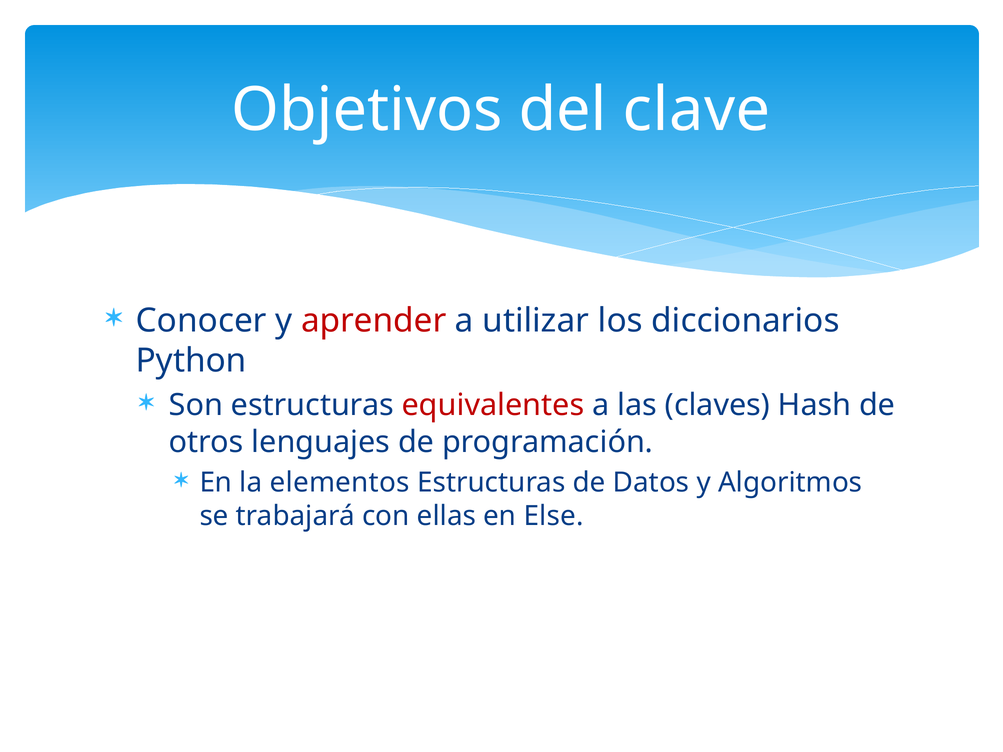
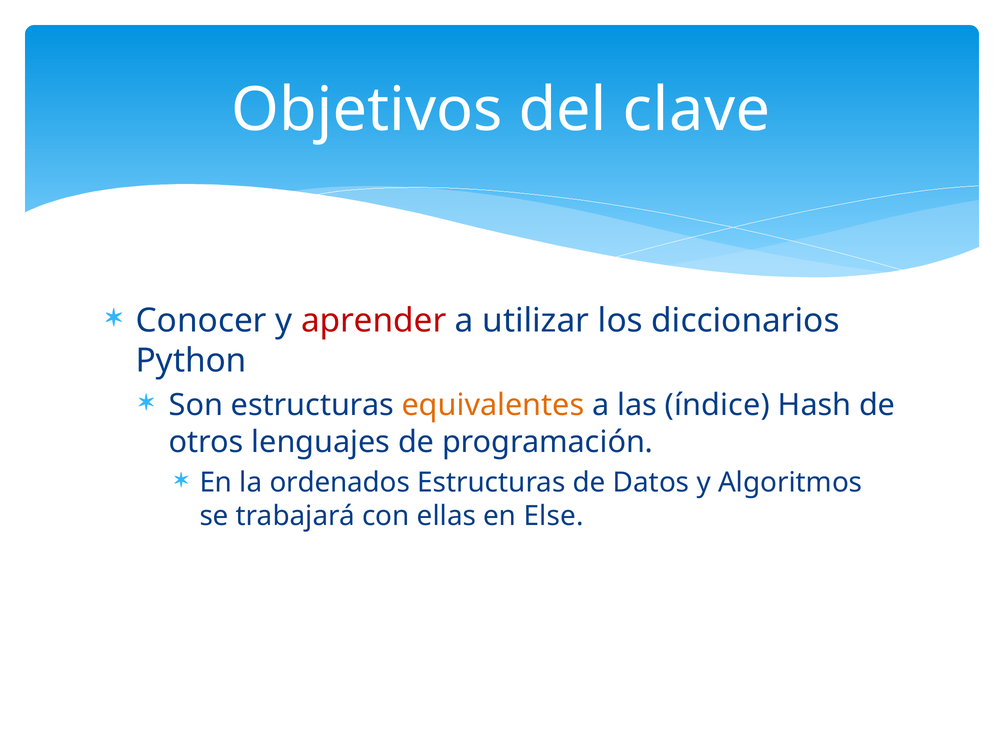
equivalentes colour: red -> orange (493, 405)
claves: claves -> índice (717, 405)
elementos: elementos -> ordenados (340, 483)
